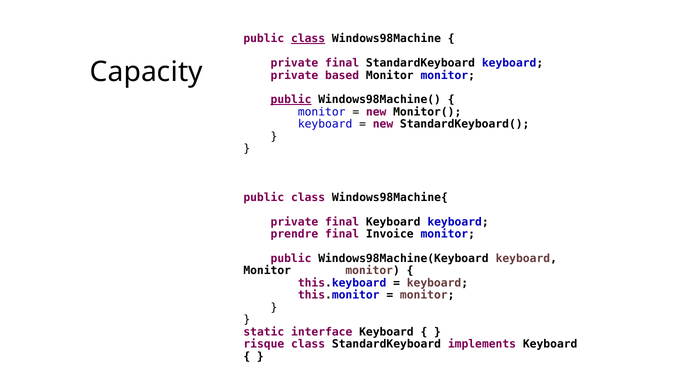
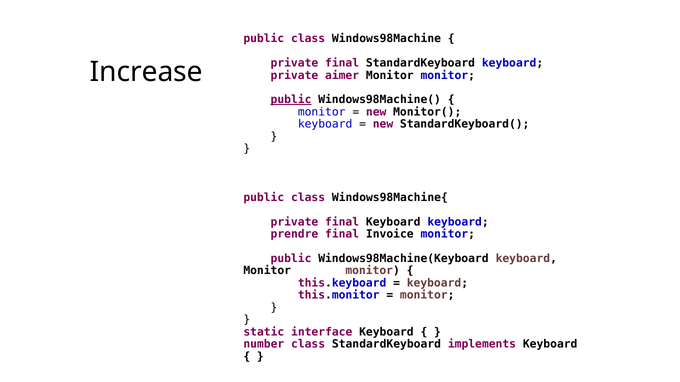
class underline: present -> none (308, 39)
Capacity: Capacity -> Increase (146, 72)
based: based -> aimer (342, 75)
risque: risque -> number (264, 345)
